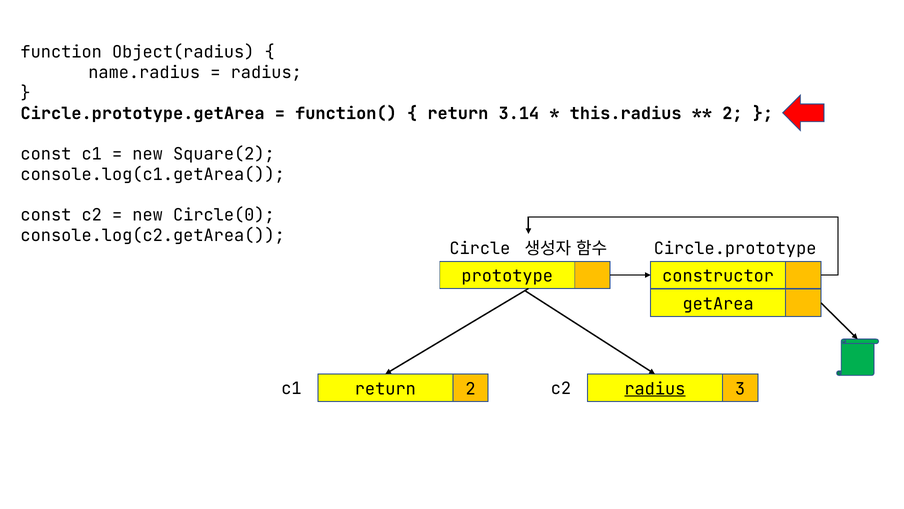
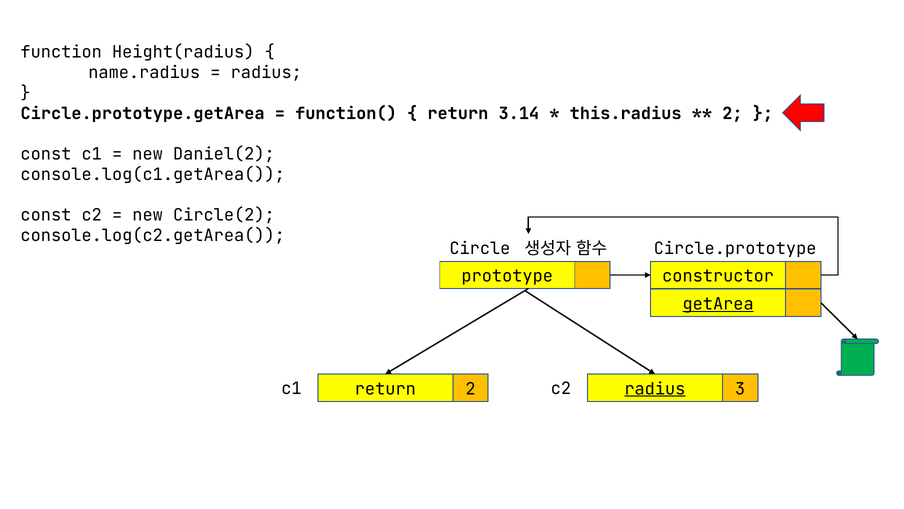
Object(radius: Object(radius -> Height(radius (183, 52)
Square(2: Square(2 -> Daniel(2 (224, 154)
Circle(0: Circle(0 -> Circle(2 (224, 215)
getArea underline: none -> present (718, 304)
